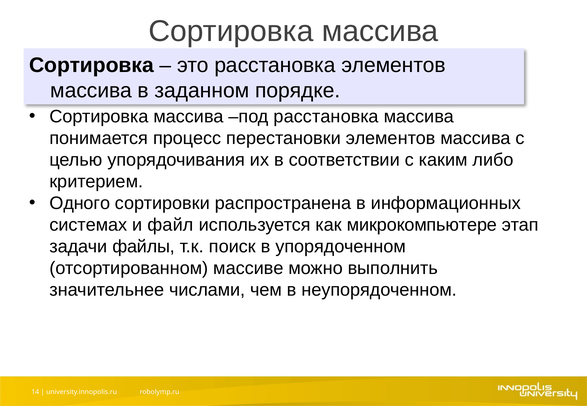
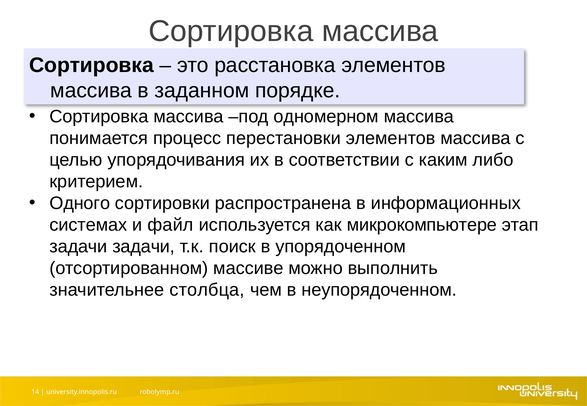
под расстановка: расстановка -> одномерном (326, 117)
задачи файлы: файлы -> задачи (144, 247)
числами: числами -> столбца (207, 290)
